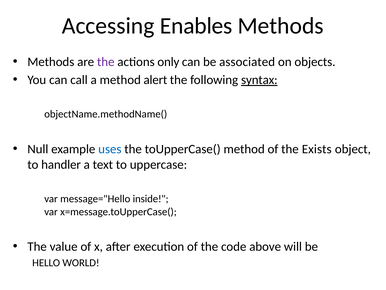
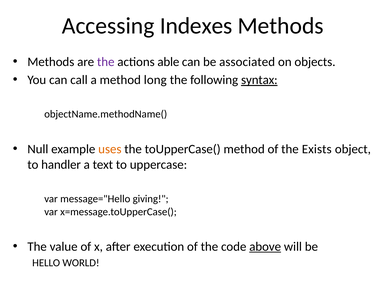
Enables: Enables -> Indexes (196, 26)
only: only -> able (168, 62)
alert: alert -> long (155, 80)
uses colour: blue -> orange (110, 149)
inside: inside -> giving (151, 198)
above underline: none -> present (265, 246)
